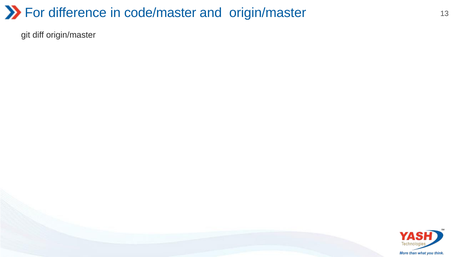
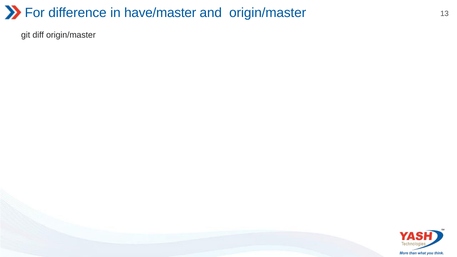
code/master: code/master -> have/master (160, 13)
